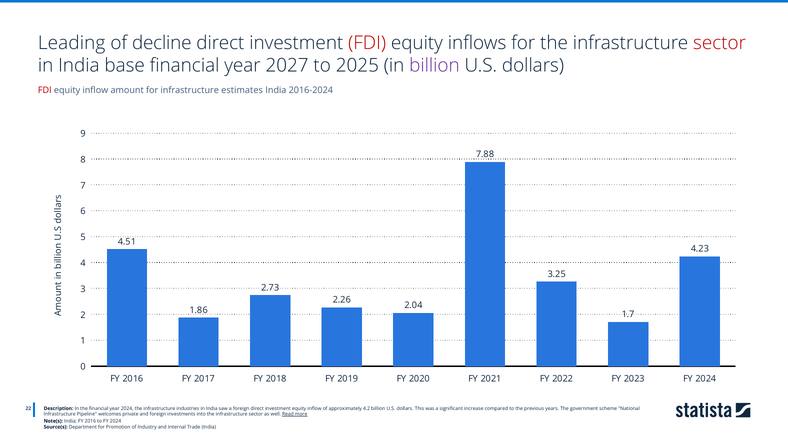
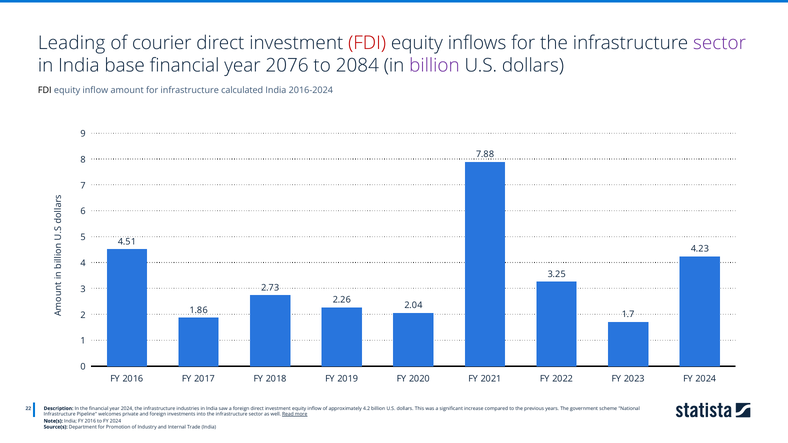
decline: decline -> courier (162, 43)
sector colour: red -> purple (720, 43)
2027: 2027 -> 2076 (287, 66)
2025: 2025 -> 2084 (357, 66)
FDI colour: red -> black (45, 91)
estimates: estimates -> calculated (242, 91)
